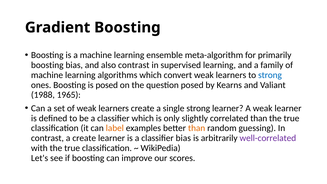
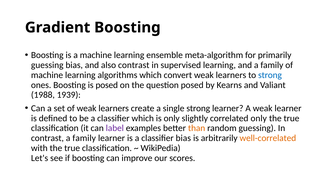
boosting: boosting -> guessing (47, 65)
1965: 1965 -> 1939 (69, 95)
correlated than: than -> only (259, 118)
label colour: orange -> purple (115, 128)
contrast a create: create -> family (84, 138)
well-correlated colour: purple -> orange (268, 138)
